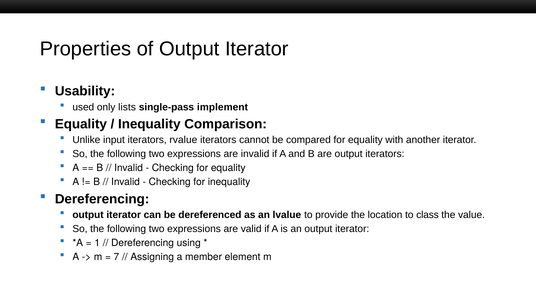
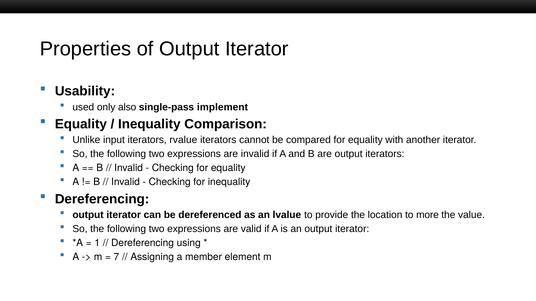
lists: lists -> also (127, 107)
class: class -> more (428, 215)
